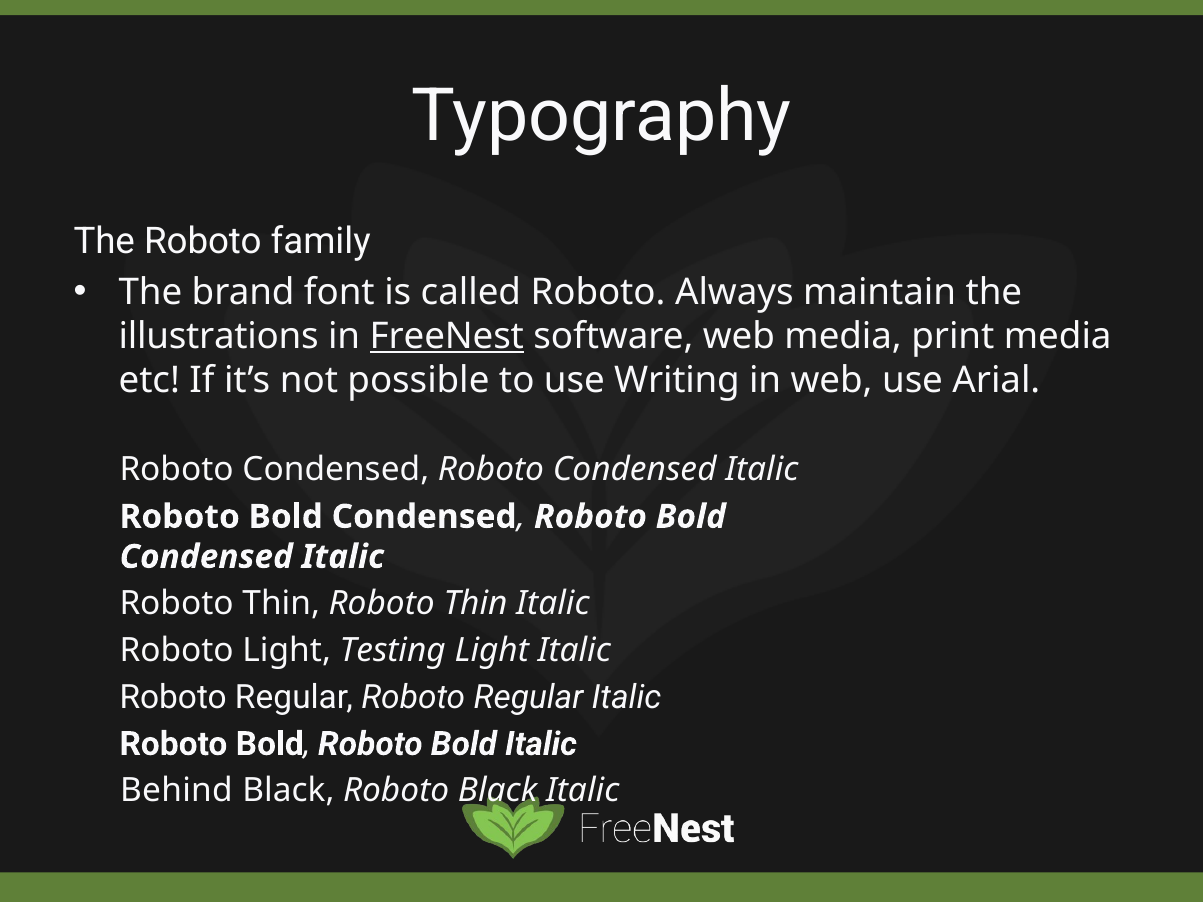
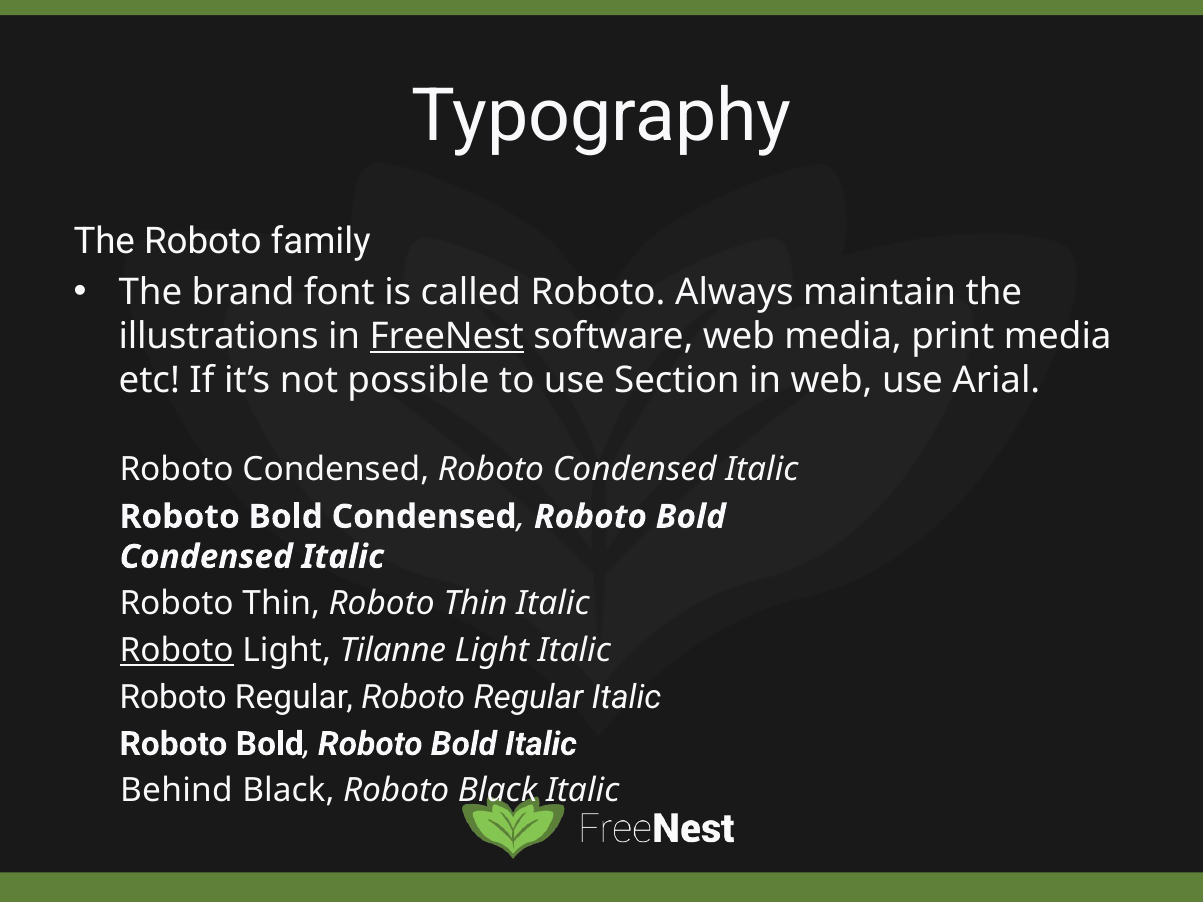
Writing: Writing -> Section (677, 381)
Roboto underline: none -> present (177, 651)
Testing: Testing -> Tilanne (393, 651)
